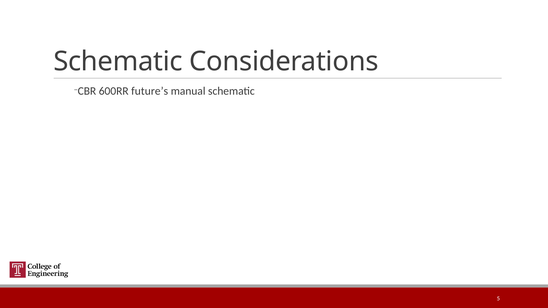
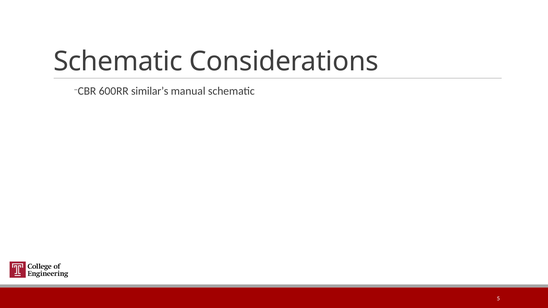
future’s: future’s -> similar’s (150, 91)
